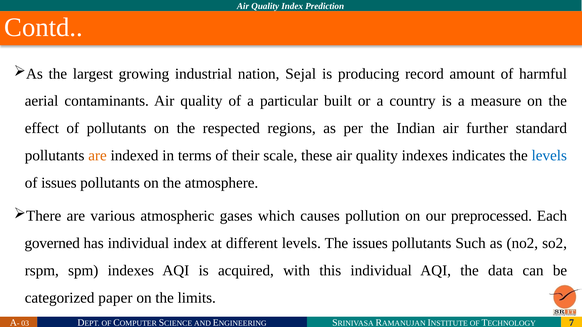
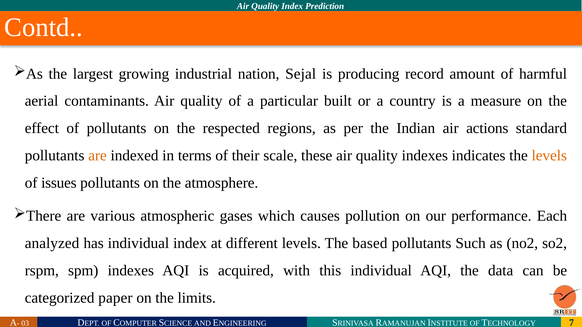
further: further -> actions (487, 128)
levels colour: blue -> orange (549, 156)
preprocessed: preprocessed -> performance (491, 216)
governed: governed -> analyzed (52, 244)
The issues: issues -> based (370, 244)
